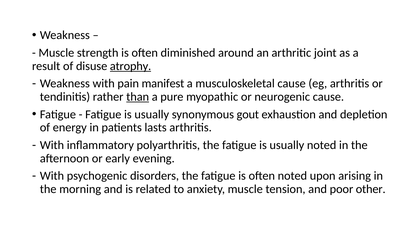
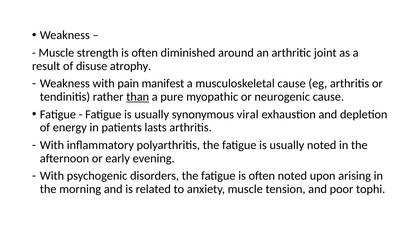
atrophy underline: present -> none (131, 66)
gout: gout -> viral (248, 114)
other: other -> tophi (371, 189)
